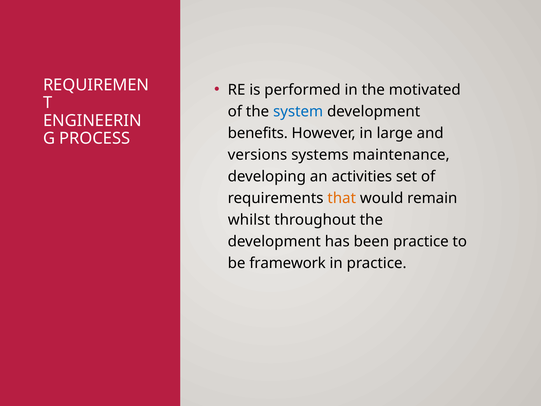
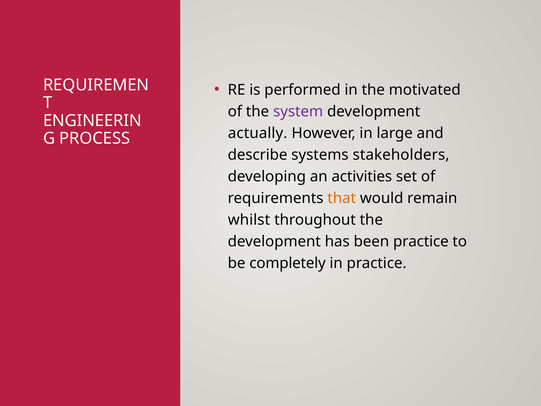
system colour: blue -> purple (298, 111)
benefits: benefits -> actually (258, 133)
versions: versions -> describe (258, 155)
maintenance: maintenance -> stakeholders (401, 155)
framework: framework -> completely (288, 263)
